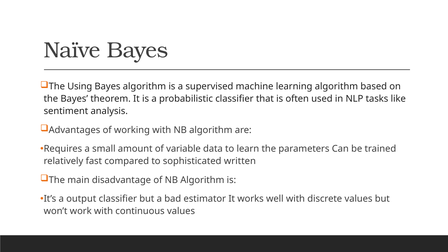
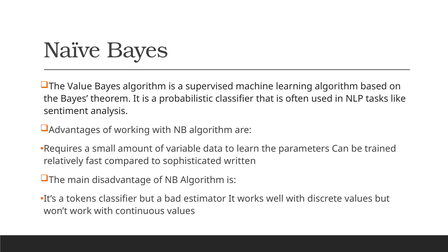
Using: Using -> Value (80, 87)
output: output -> tokens (81, 199)
